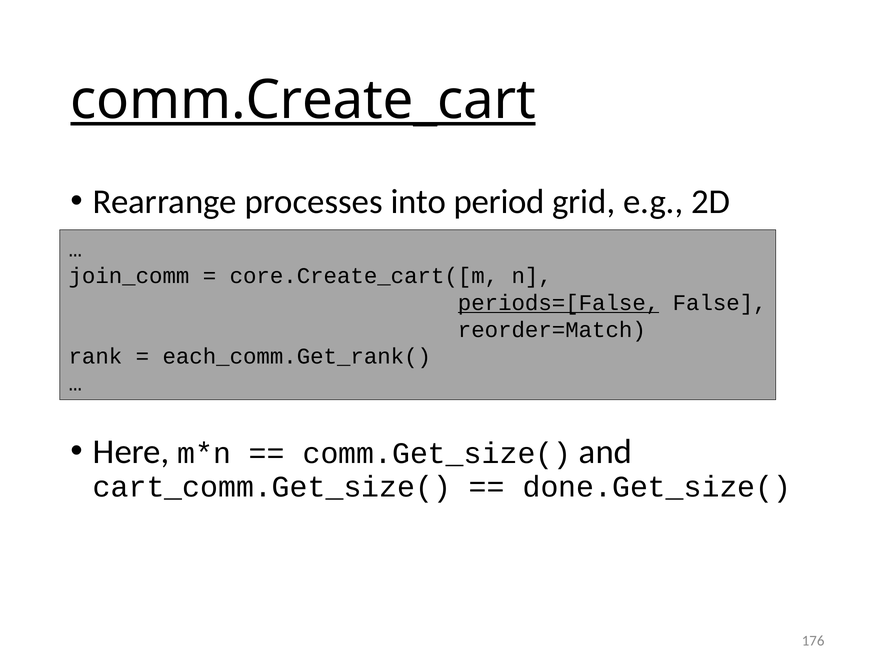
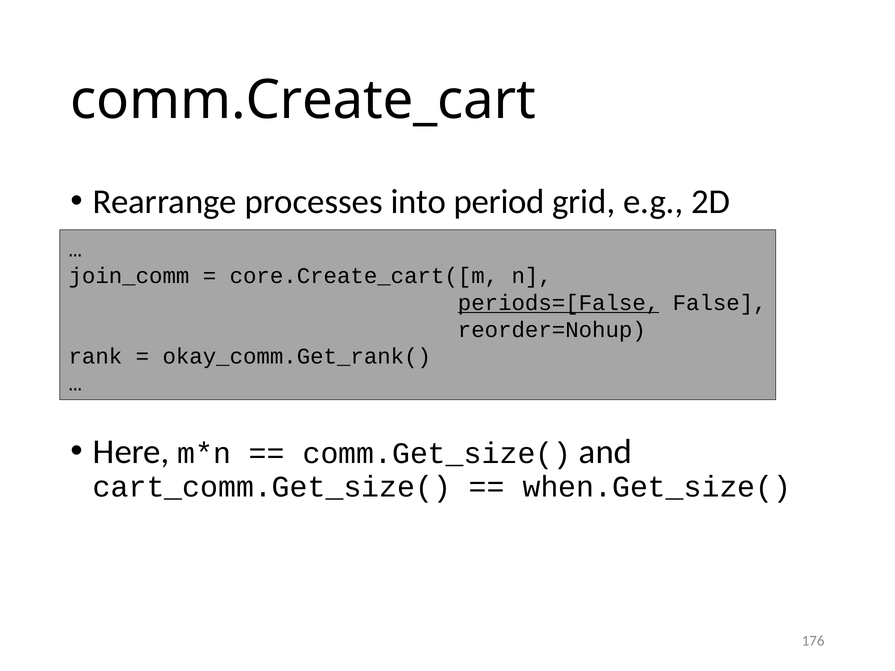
comm.Create_cart underline: present -> none (303, 100)
reorder=Match: reorder=Match -> reorder=Nohup (552, 330)
each_comm.Get_rank(: each_comm.Get_rank( -> okay_comm.Get_rank( (297, 357)
done.Get_size(: done.Get_size( -> when.Get_size( (657, 487)
